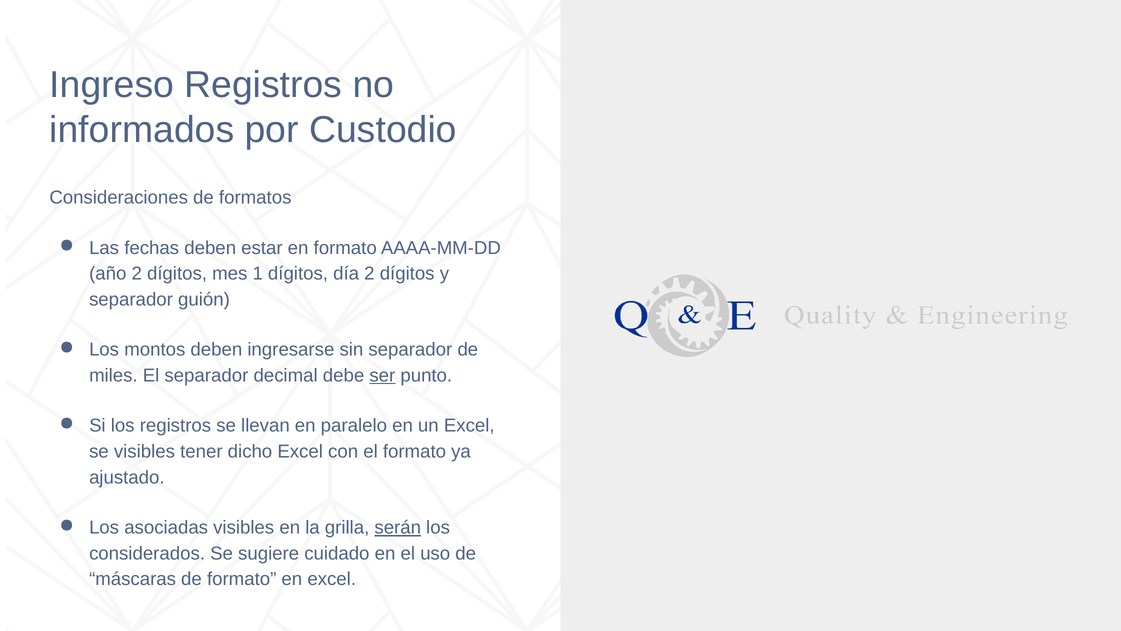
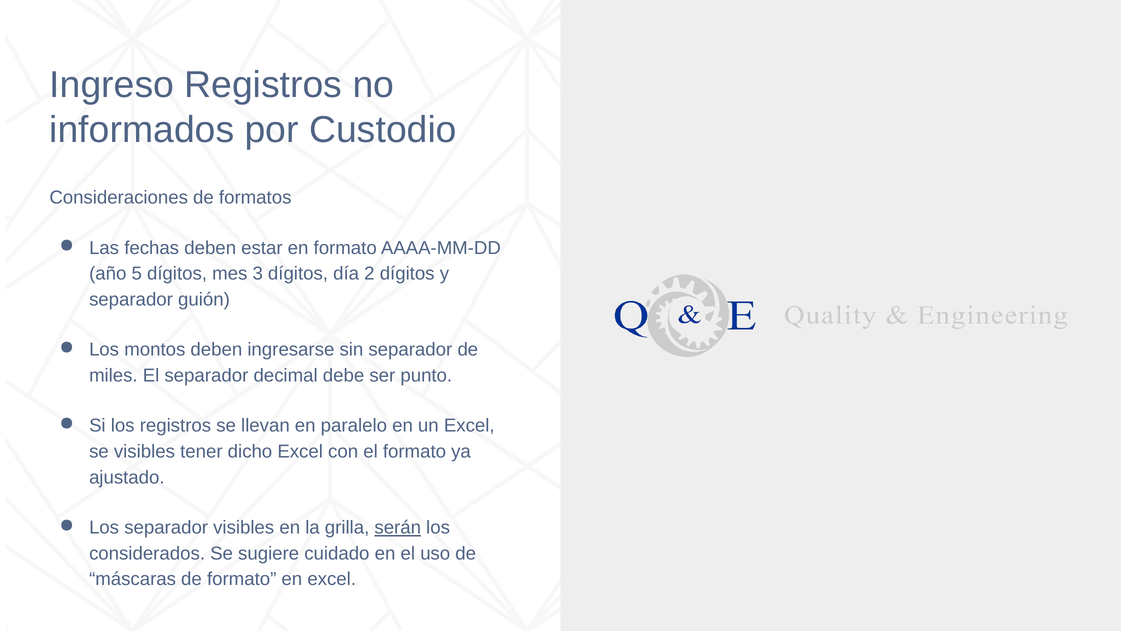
año 2: 2 -> 5 (137, 273)
1: 1 -> 3 (258, 273)
ser underline: present -> none (382, 375)
Los asociadas: asociadas -> separador (166, 527)
